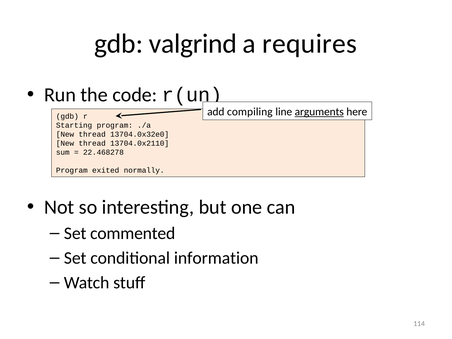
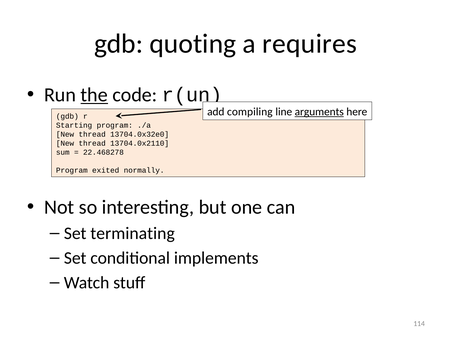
valgrind: valgrind -> quoting (193, 44)
the underline: none -> present (94, 95)
commented: commented -> terminating (133, 233)
information: information -> implements (216, 258)
